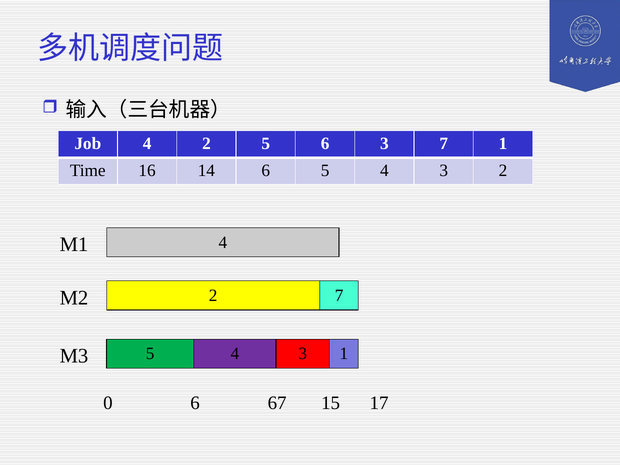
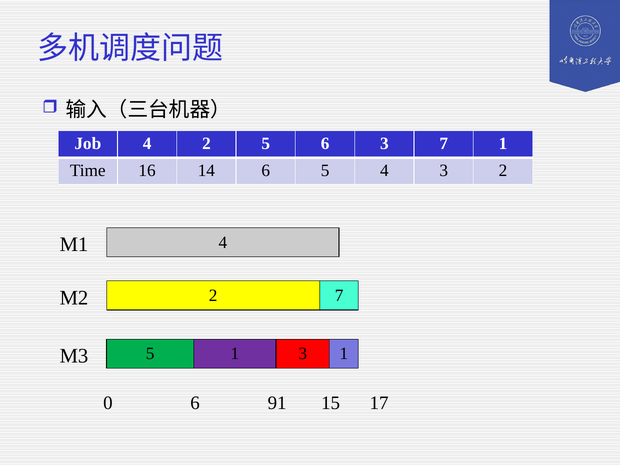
4: 4 -> 1 (235, 354)
67: 67 -> 91 (277, 403)
